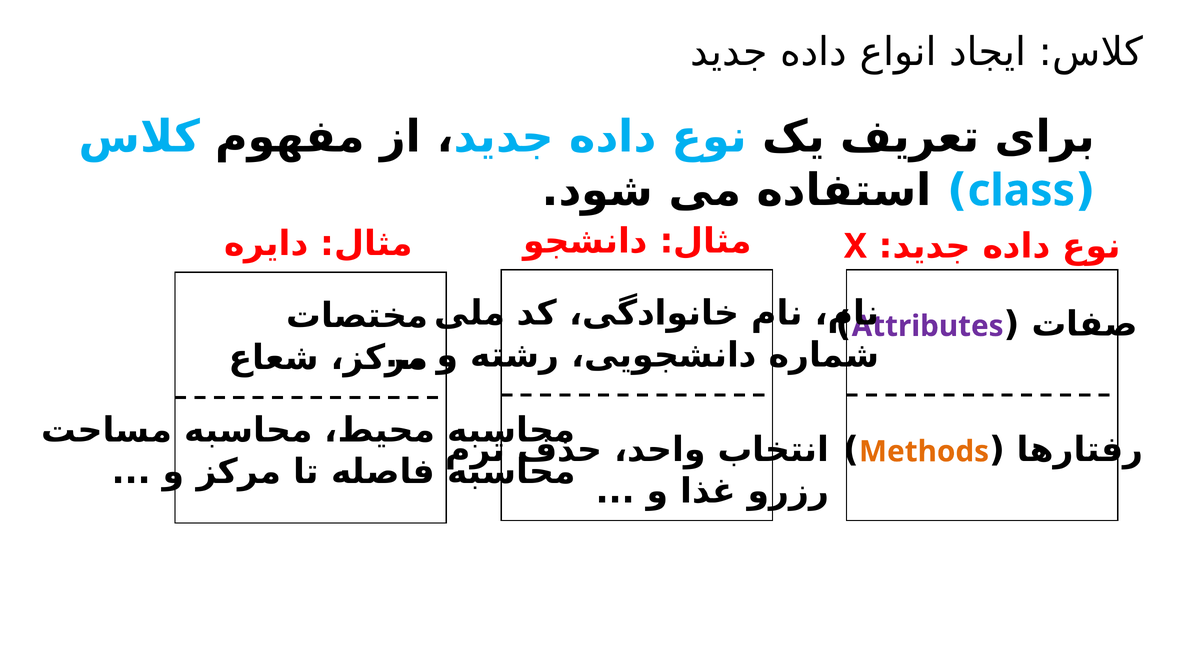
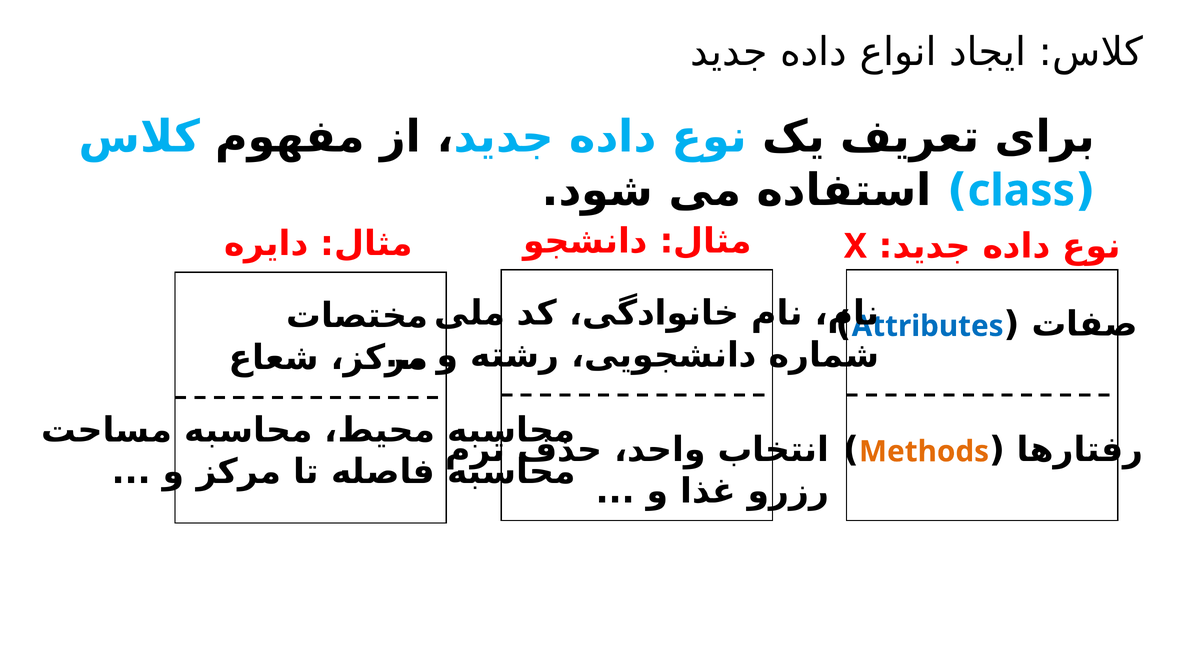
Attributes colour: purple -> blue (928, 326)
